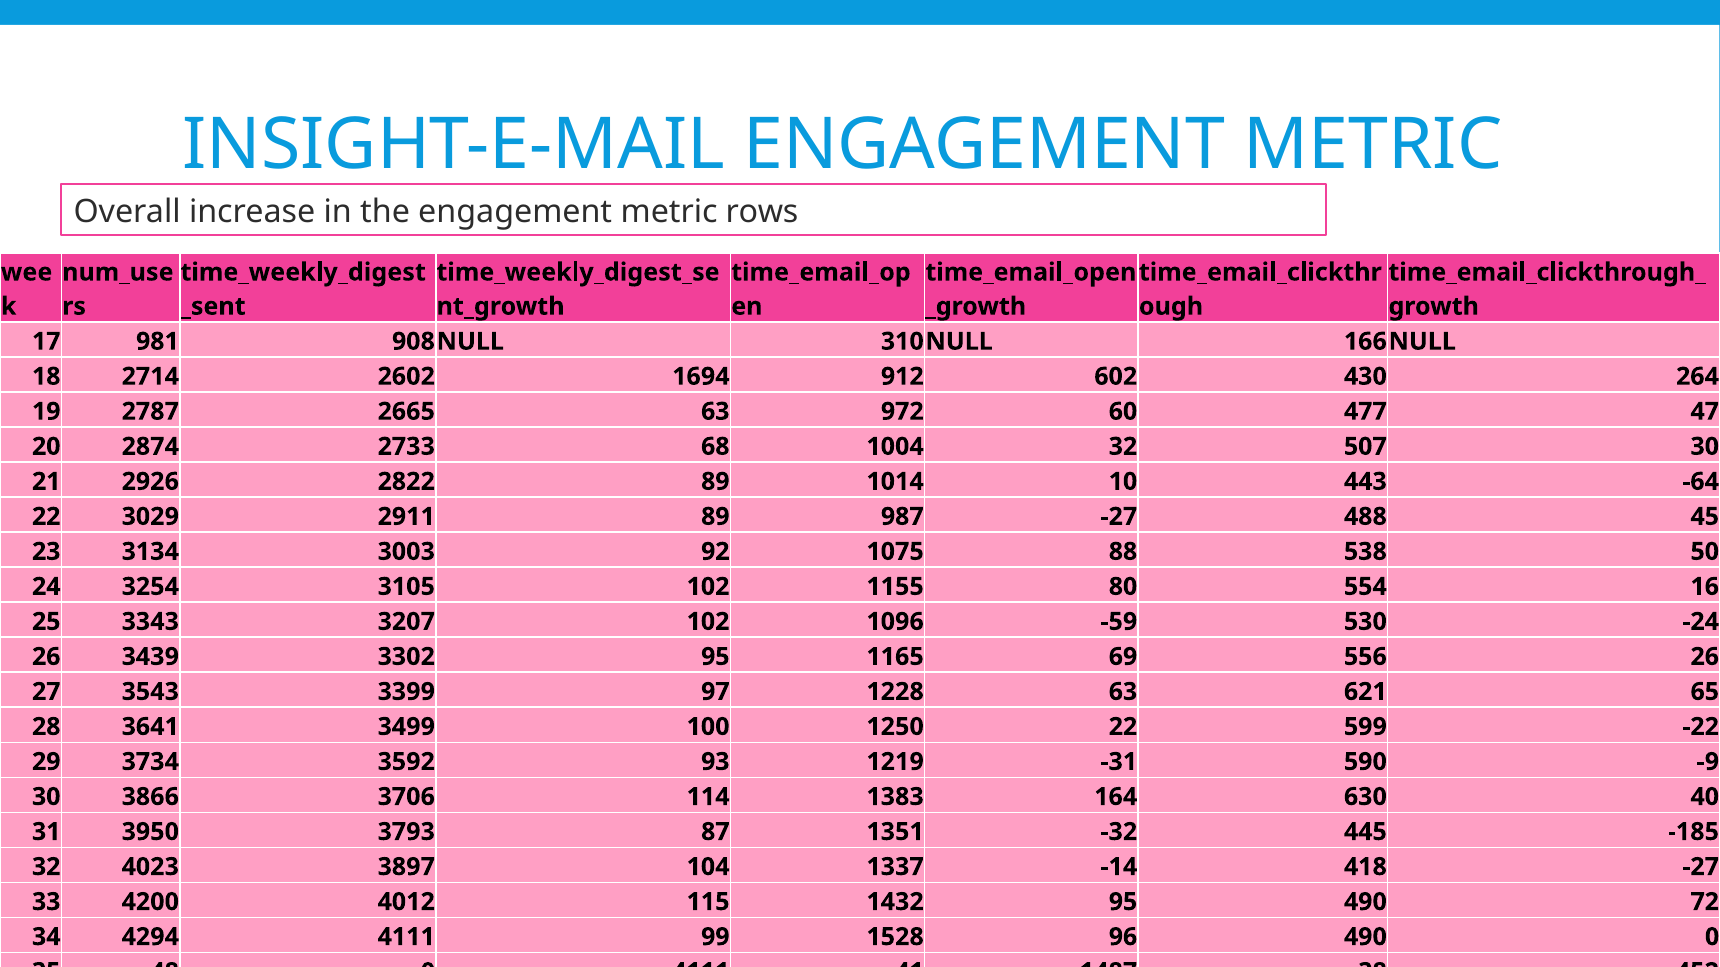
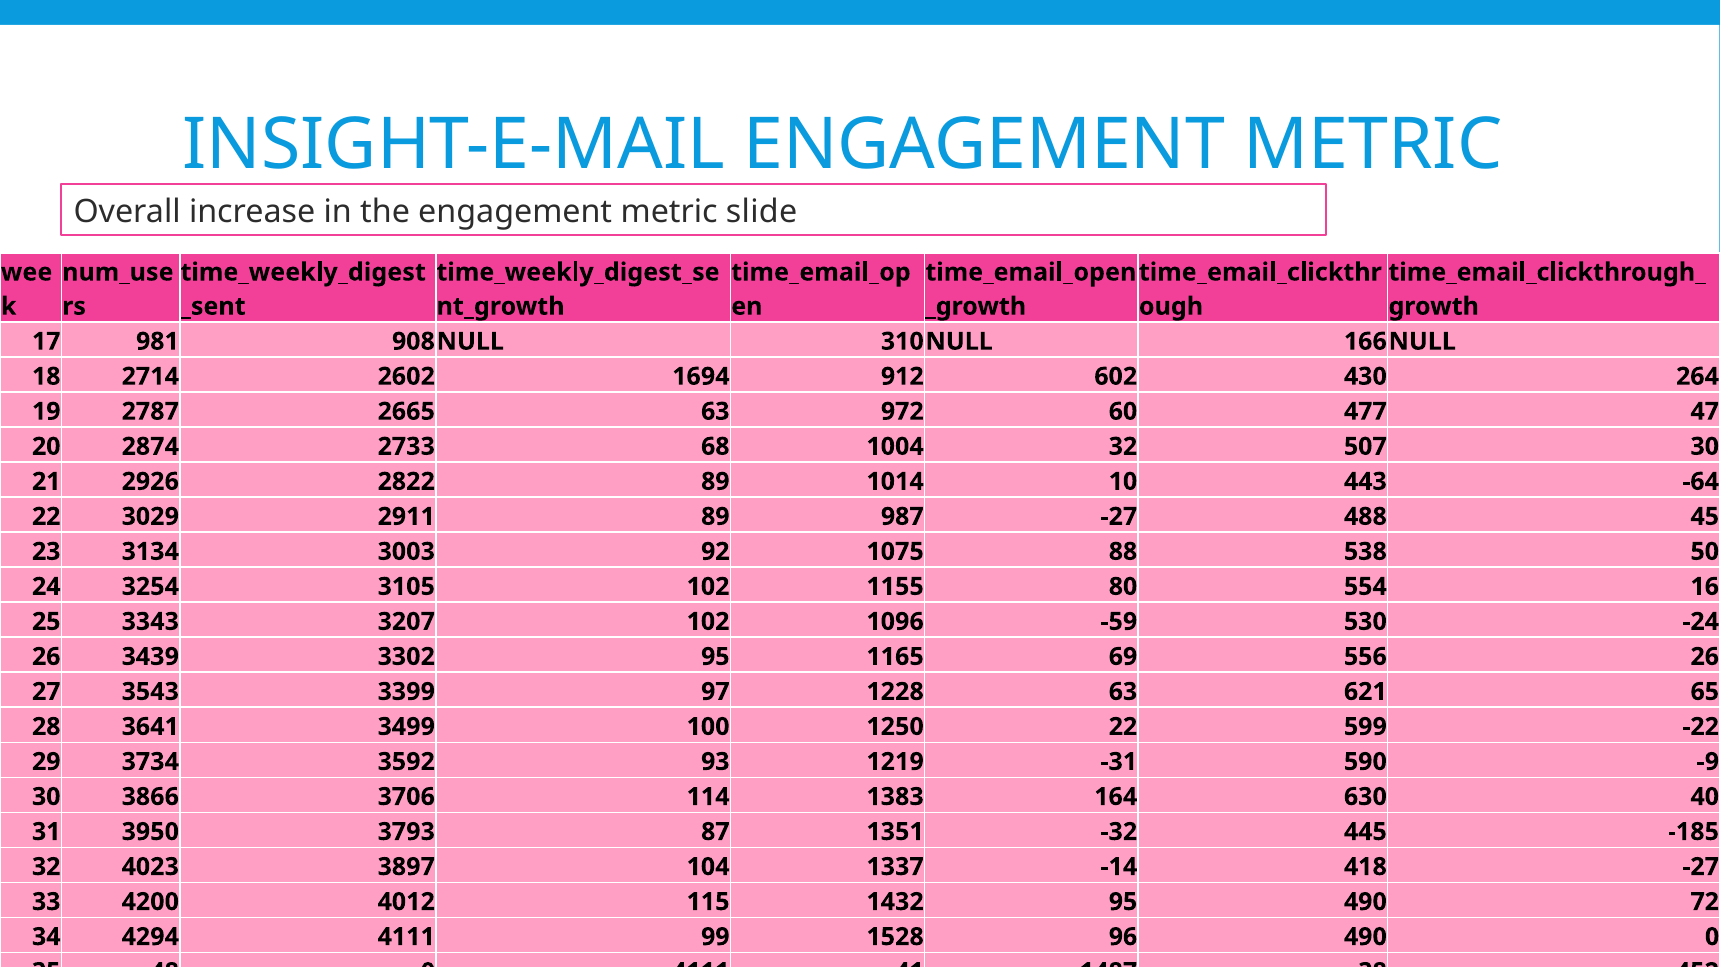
rows: rows -> slide (762, 212)
